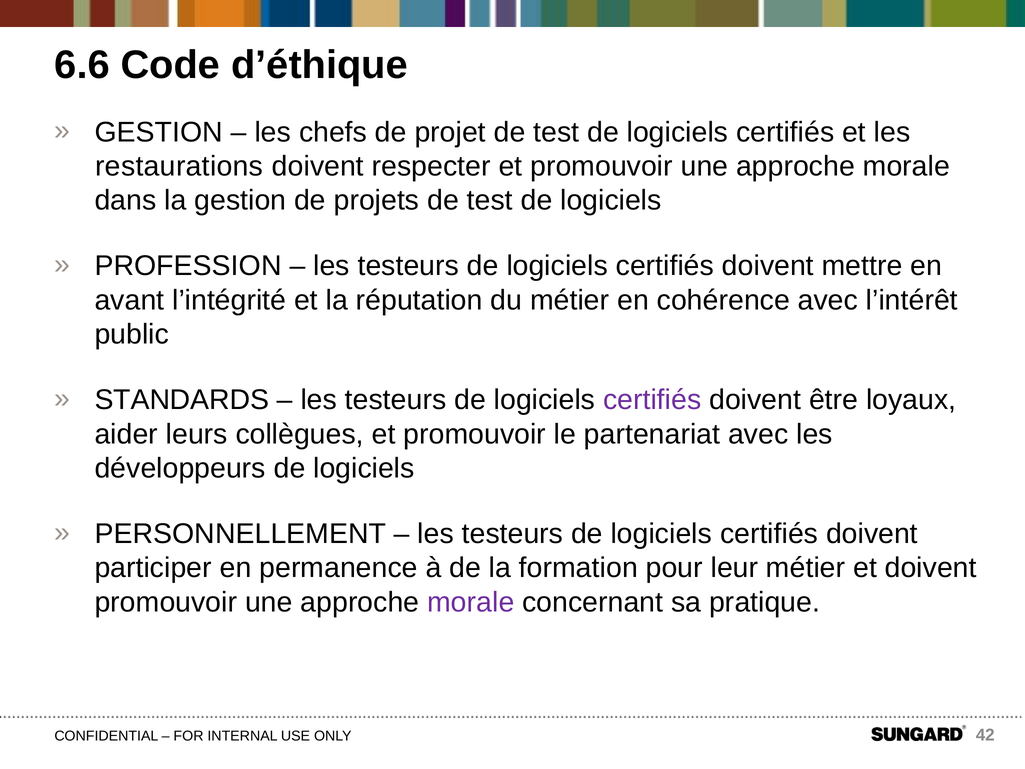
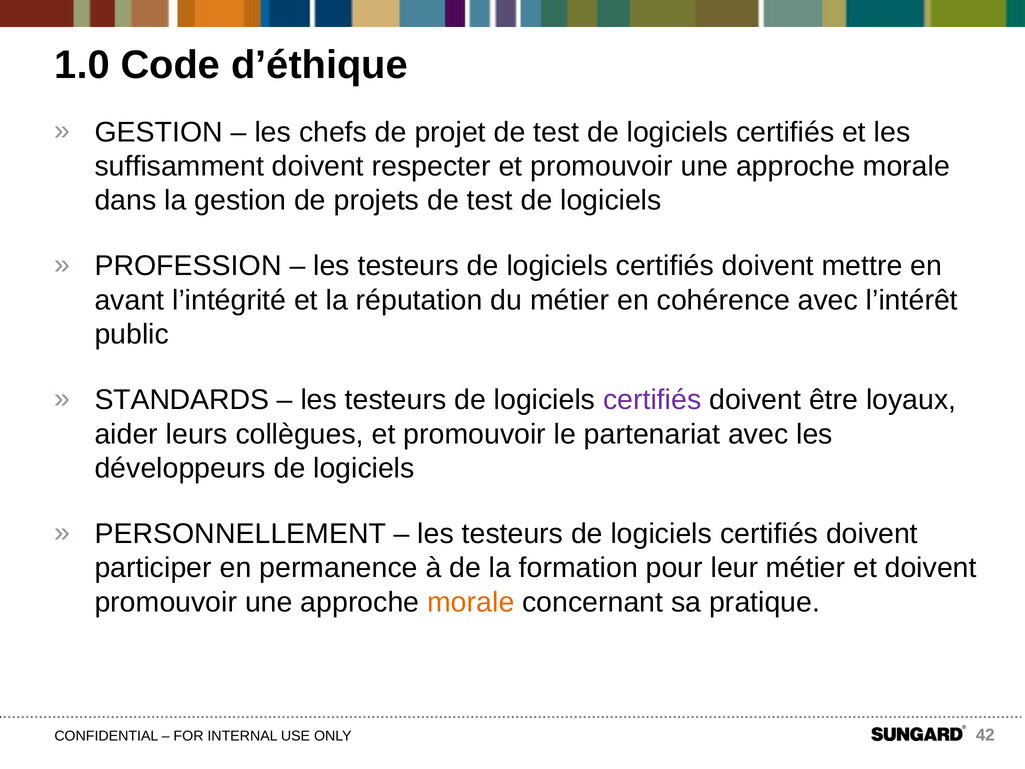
6.6: 6.6 -> 1.0 (82, 65)
restaurations: restaurations -> suffisamment (179, 166)
morale colour: purple -> orange (471, 602)
